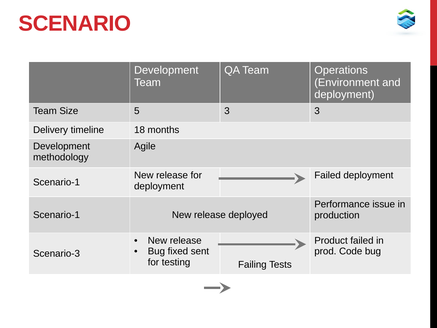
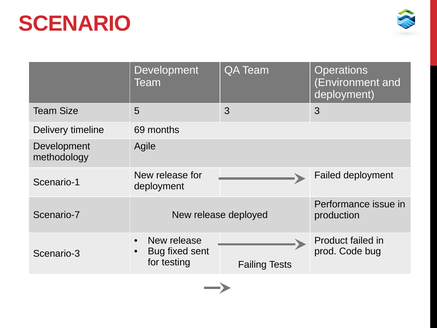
18: 18 -> 69 (140, 130)
Scenario-1: Scenario-1 -> Scenario-7 (57, 215)
